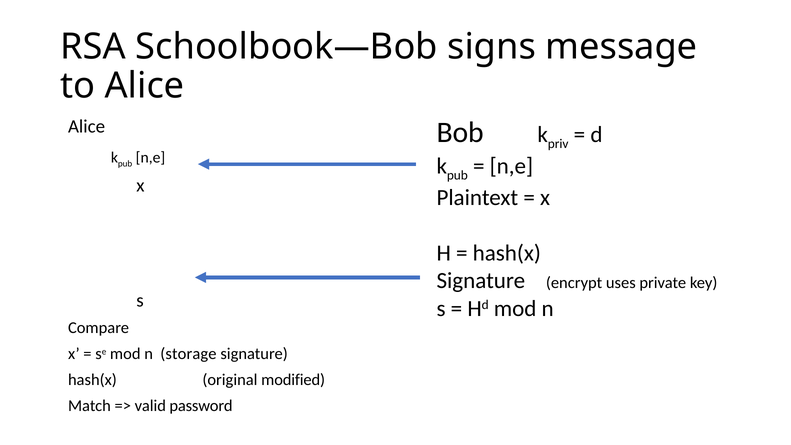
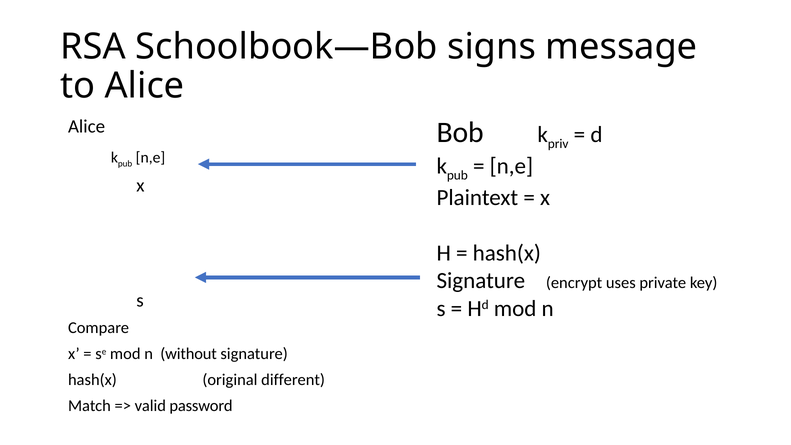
storage: storage -> without (189, 354)
modified: modified -> different (293, 380)
